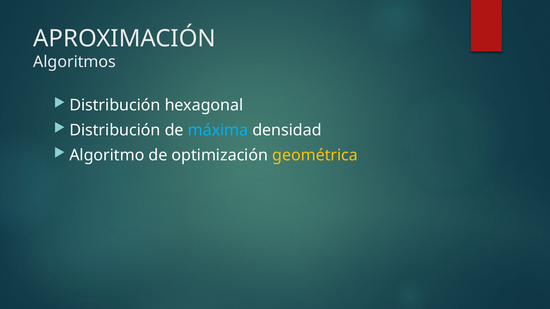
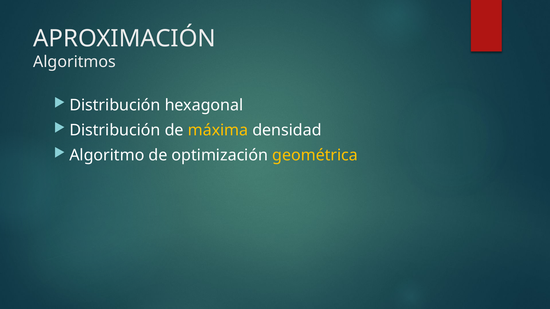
máxima colour: light blue -> yellow (218, 130)
